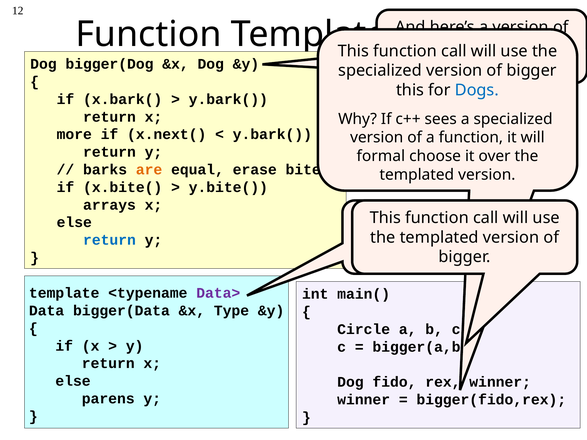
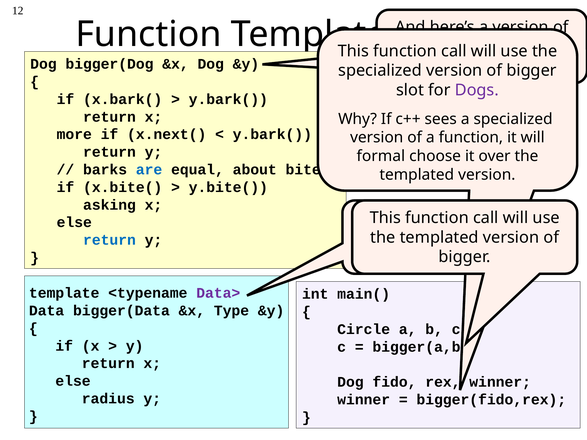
this: this -> slot (410, 90)
Dogs colour: blue -> purple (477, 90)
are colour: orange -> blue (149, 170)
erase: erase -> about (255, 170)
arrays: arrays -> asking (109, 205)
parens: parens -> radius (108, 399)
